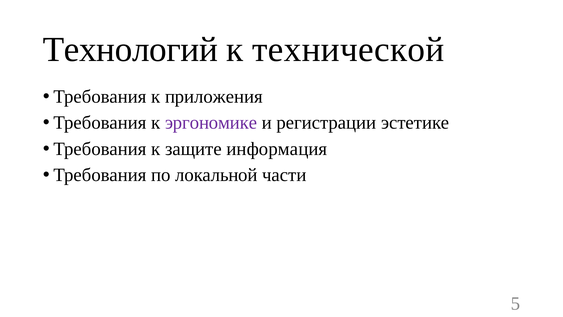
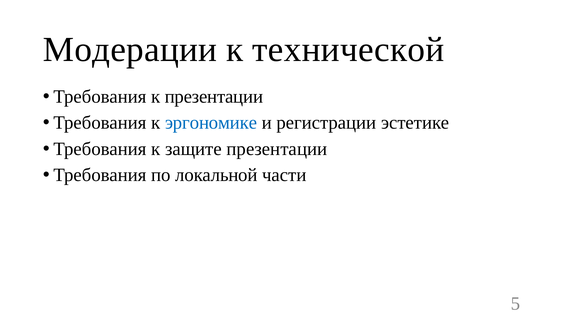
Технологий: Технологий -> Модерации (130, 50)
к приложения: приложения -> презентации (214, 96)
эргономике colour: purple -> blue (211, 123)
защите информация: информация -> презентации (277, 149)
